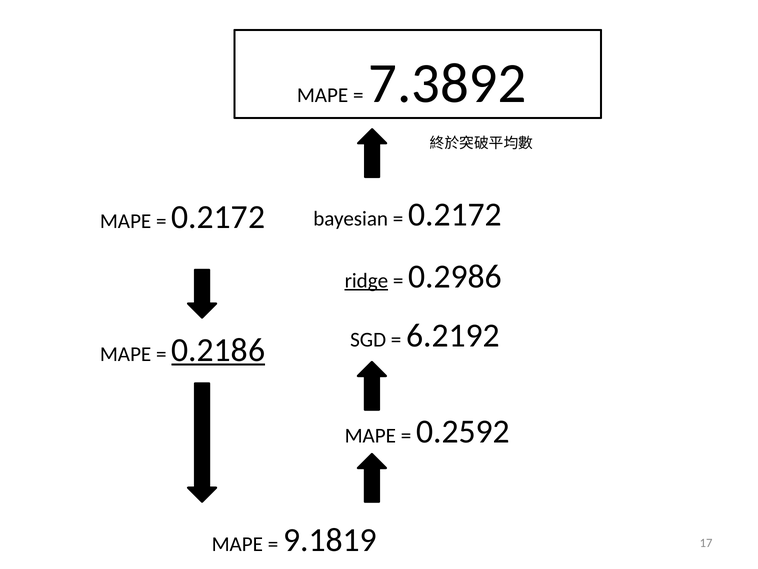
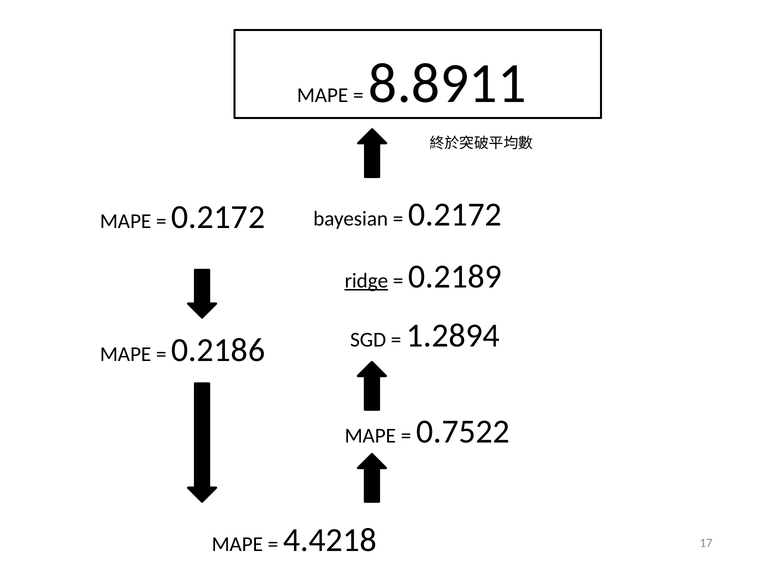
7.3892: 7.3892 -> 8.8911 (447, 83)
0.2986: 0.2986 -> 0.2189 (455, 276)
6.2192: 6.2192 -> 1.2894 (453, 335)
0.2186 underline: present -> none (218, 350)
0.2592: 0.2592 -> 0.7522 (463, 431)
9.1819: 9.1819 -> 4.4218 (330, 540)
